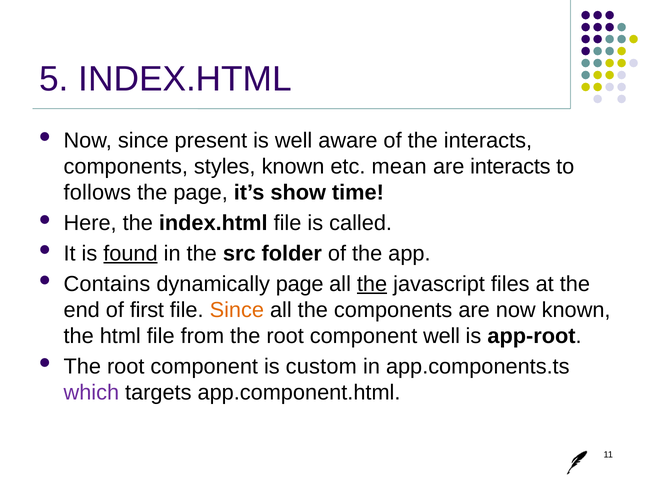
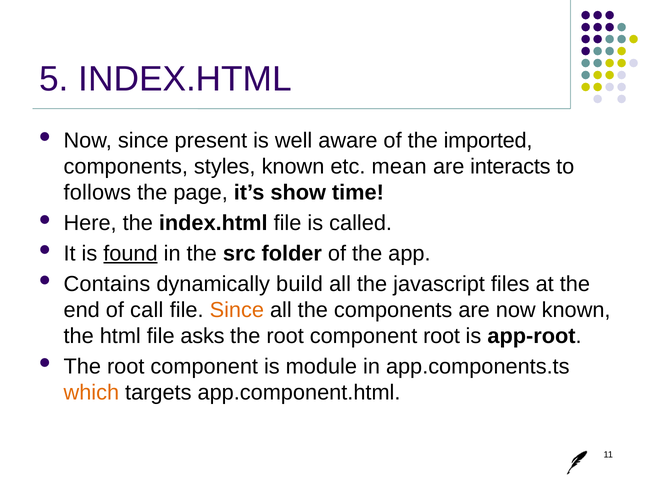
the interacts: interacts -> imported (488, 140)
dynamically page: page -> build (299, 284)
the underline: present -> none (372, 284)
first: first -> call (147, 310)
from: from -> asks (203, 336)
component well: well -> root (442, 336)
custom: custom -> module (321, 366)
which colour: purple -> orange (91, 392)
